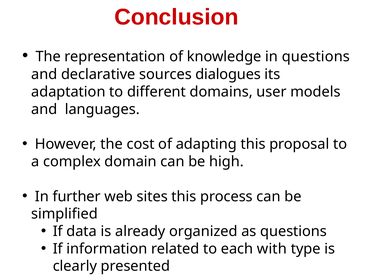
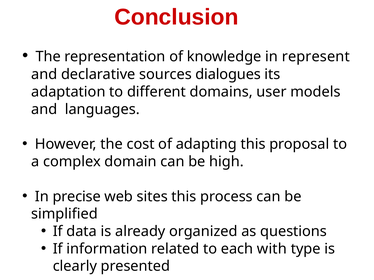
in questions: questions -> represent (316, 57)
further: further -> precise (77, 197)
